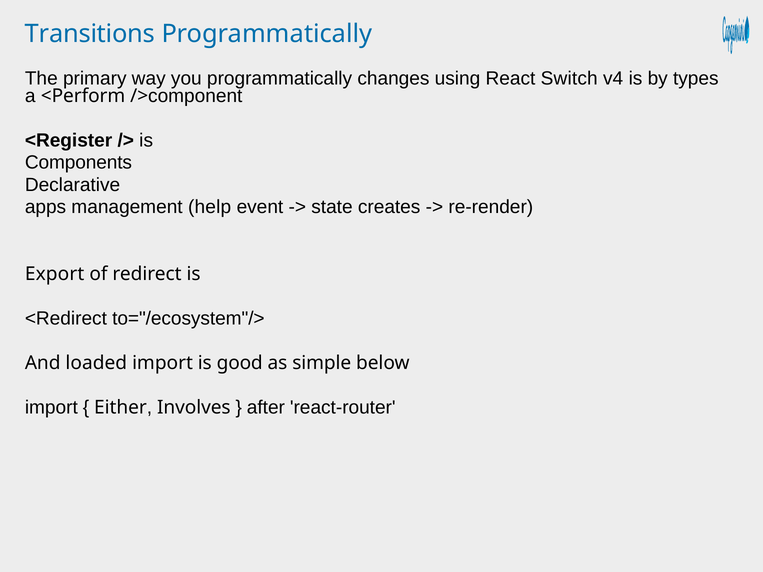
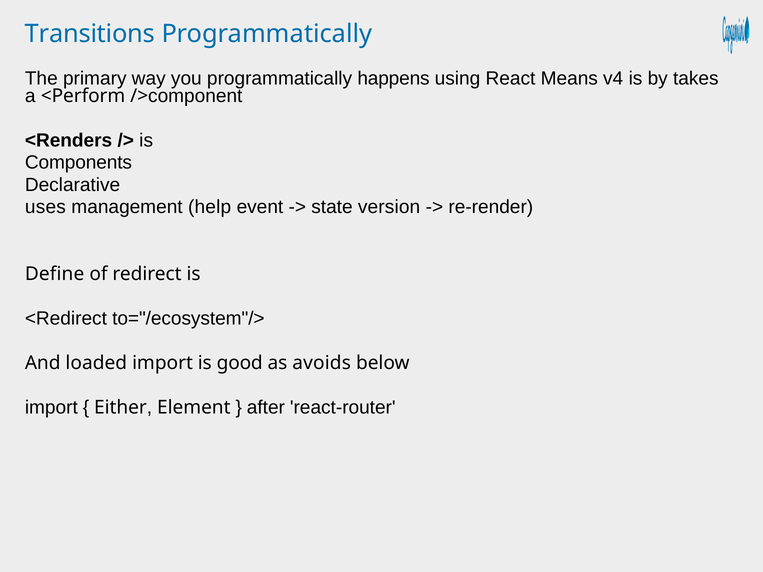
changes: changes -> happens (394, 78)
Switch: Switch -> Means (569, 78)
types: types -> takes (696, 78)
<Register: <Register -> <Renders (69, 140)
apps: apps -> uses (45, 207)
creates: creates -> version (389, 207)
Export: Export -> Define (55, 274)
simple: simple -> avoids (322, 363)
Involves: Involves -> Element (194, 407)
